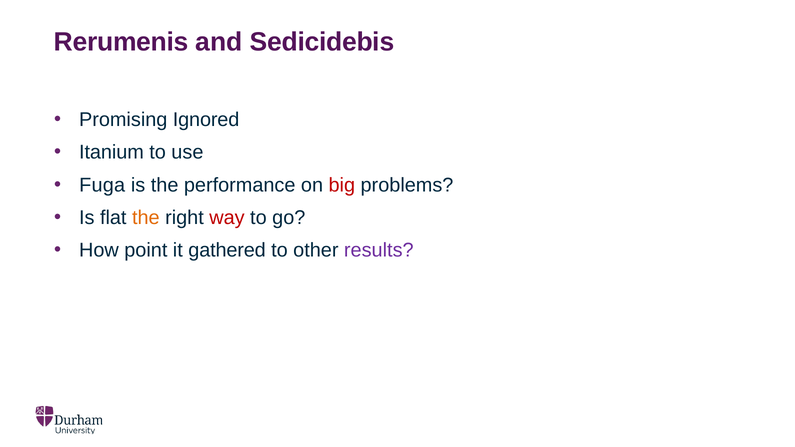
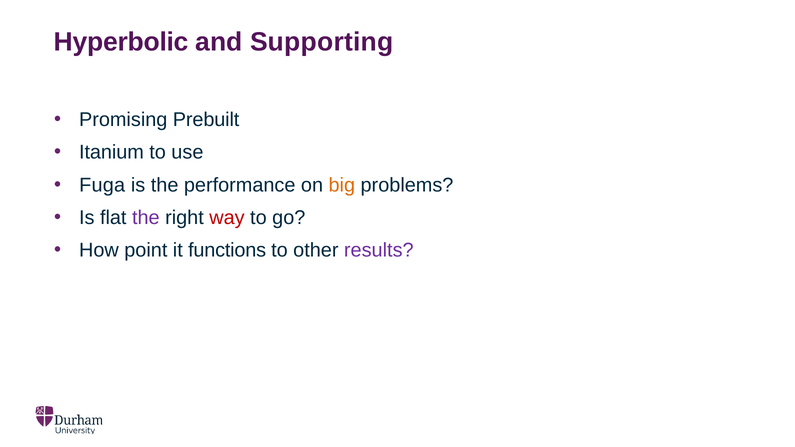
Rerumenis: Rerumenis -> Hyperbolic (121, 42)
Sedicidebis: Sedicidebis -> Supporting (322, 42)
Ignored: Ignored -> Prebuilt (206, 120)
big colour: red -> orange (342, 185)
the colour: orange -> purple (146, 218)
gathered: gathered -> functions (227, 251)
